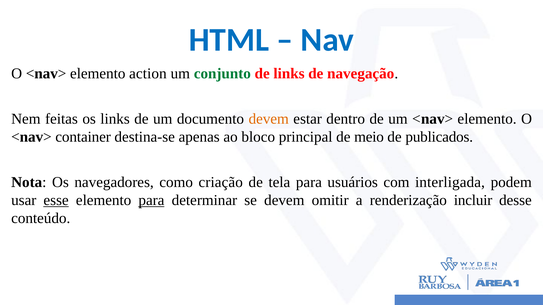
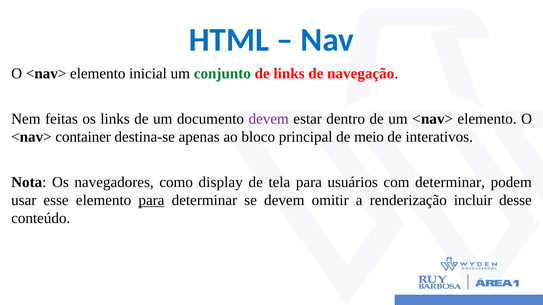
action: action -> inicial (148, 74)
devem colour: orange -> purple (269, 119)
publicados: publicados -> interativos (439, 137)
criação: criação -> display (221, 182)
com interligada: interligada -> determinar (450, 182)
esse underline: present -> none (56, 200)
